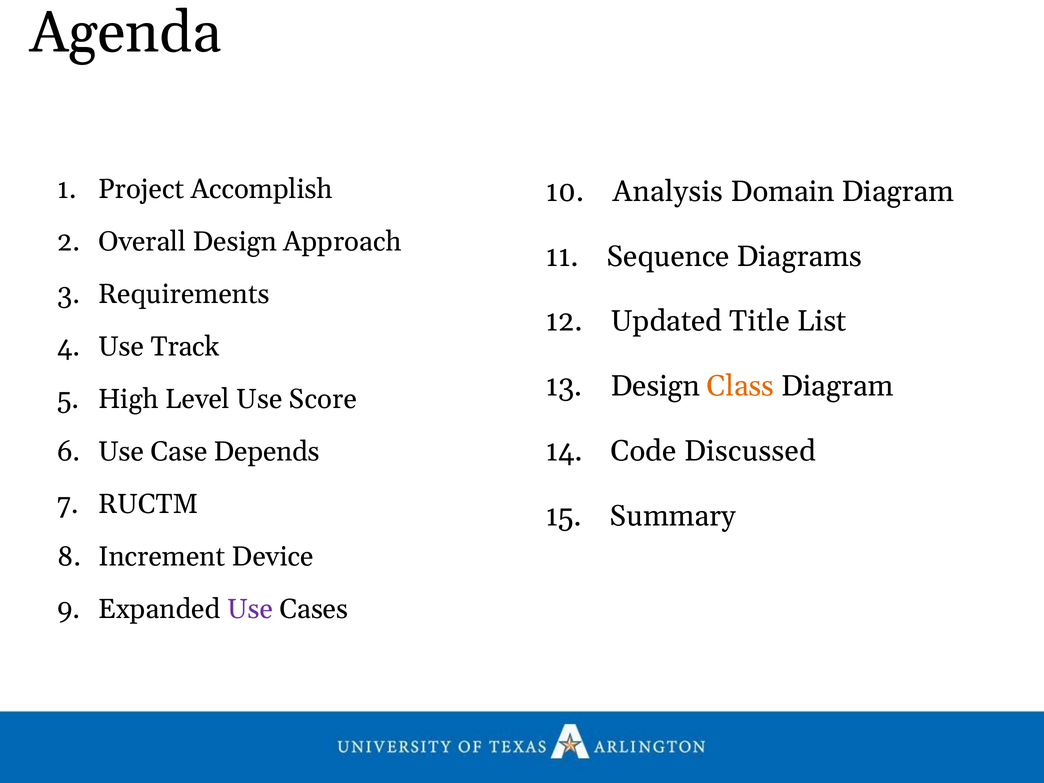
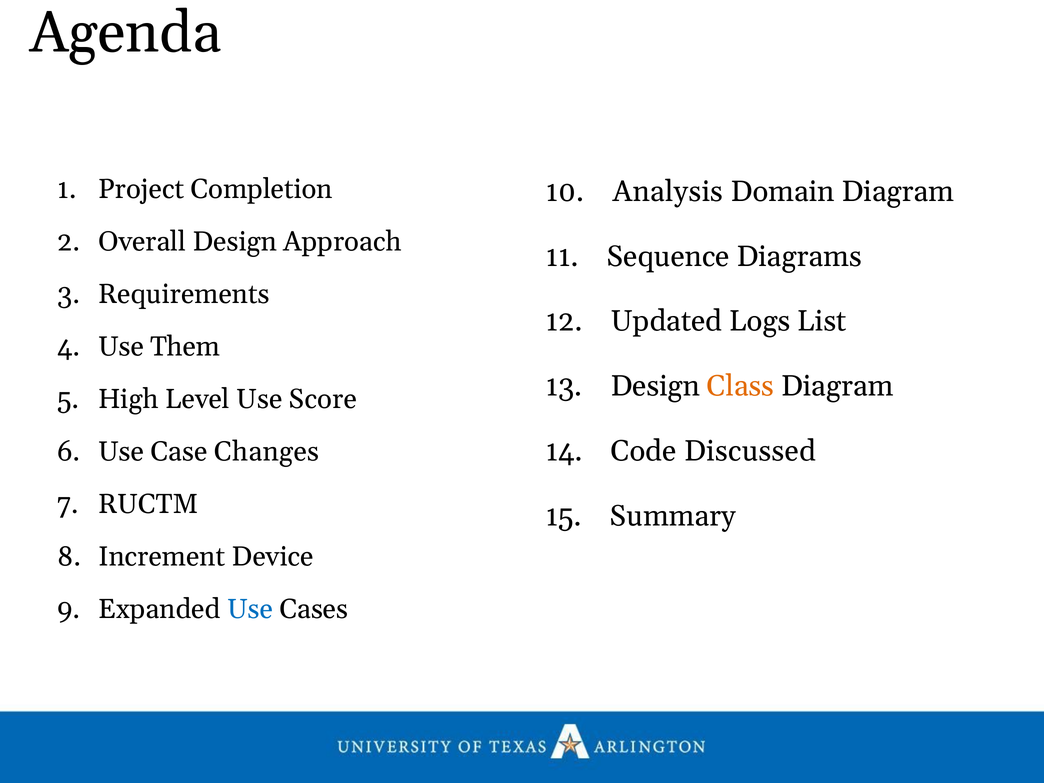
Accomplish: Accomplish -> Completion (262, 189)
Title: Title -> Logs (760, 321)
Track: Track -> Them (185, 347)
Depends: Depends -> Changes (267, 452)
Use colour: purple -> blue (250, 609)
